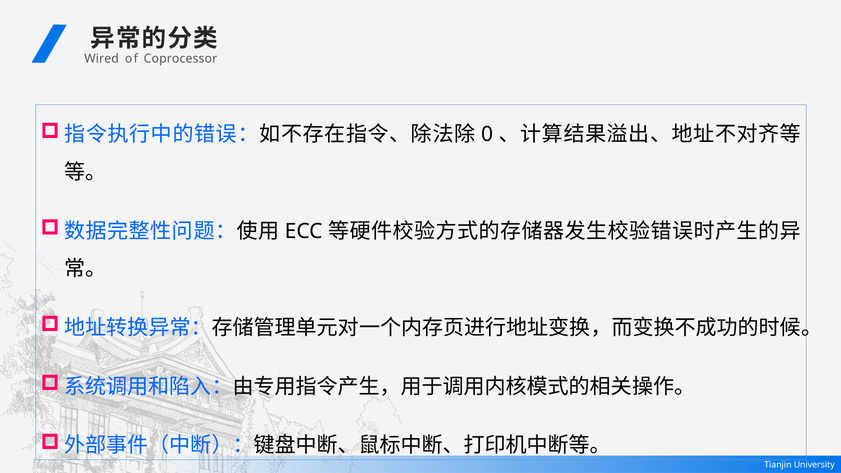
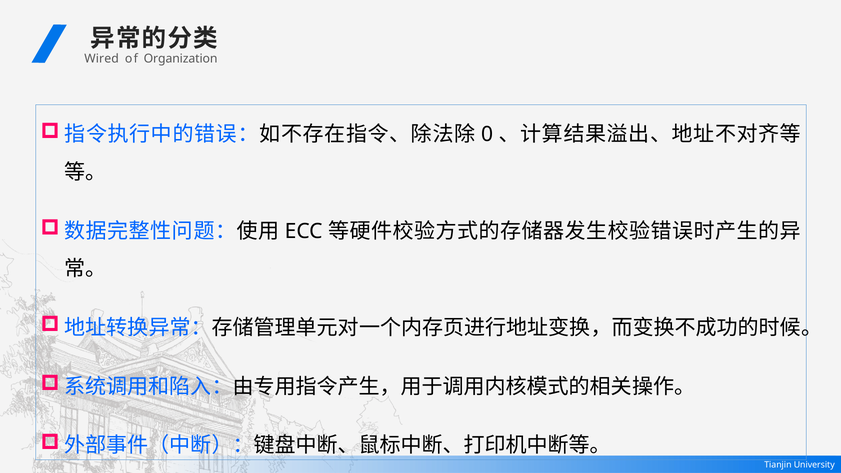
Coprocessor: Coprocessor -> Organization (181, 59)
